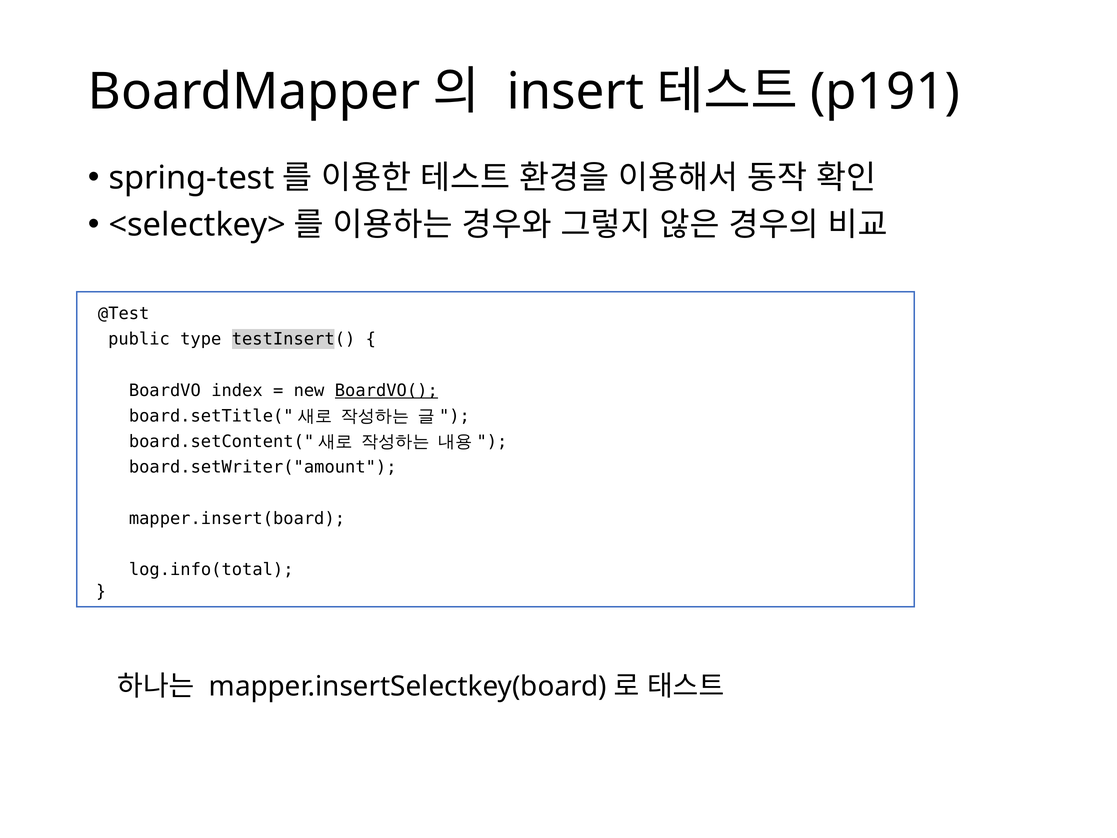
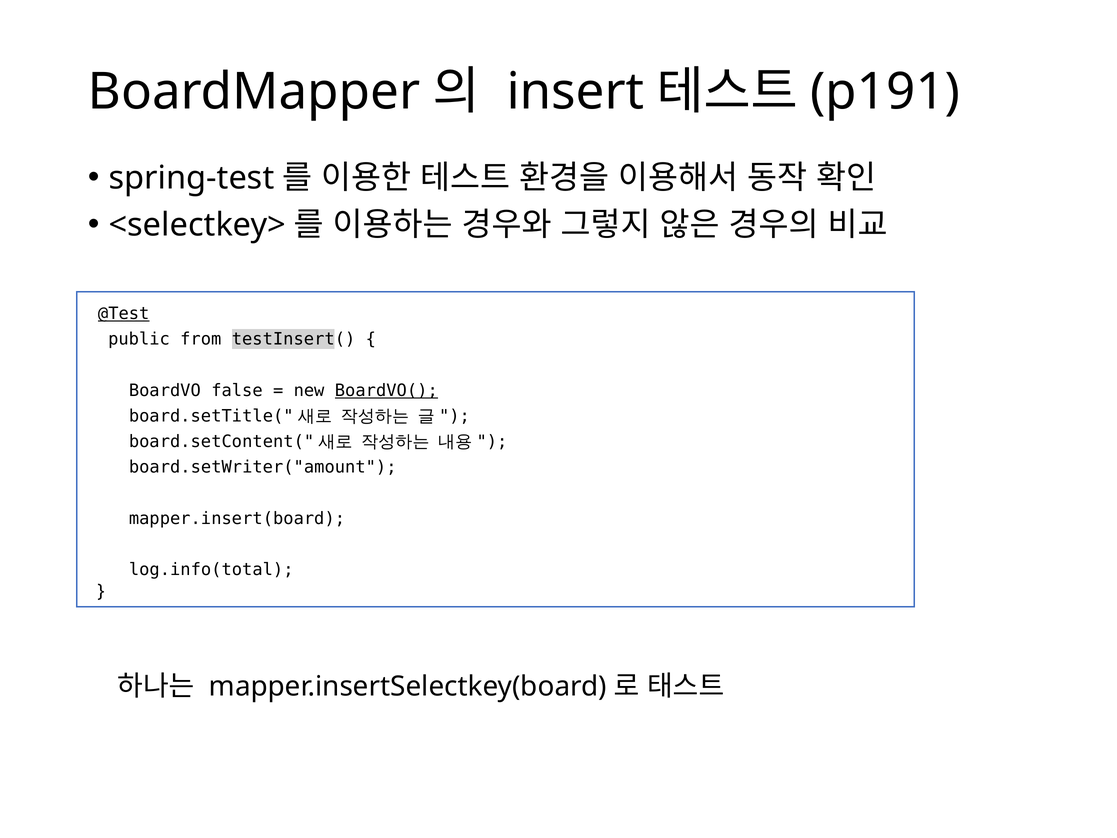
@Test underline: none -> present (124, 314)
type: type -> from (201, 339)
index: index -> false (237, 390)
